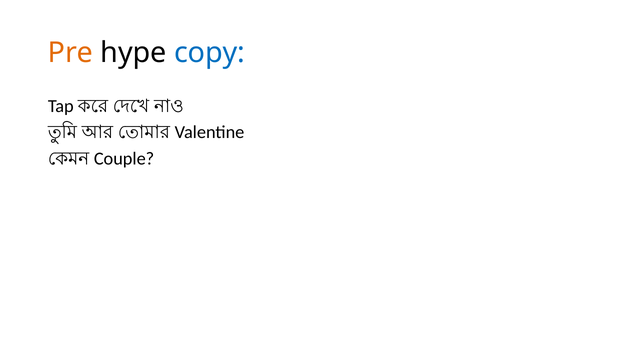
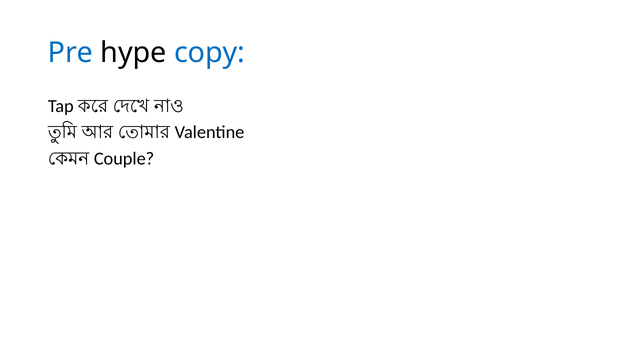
Pre colour: orange -> blue (70, 53)
